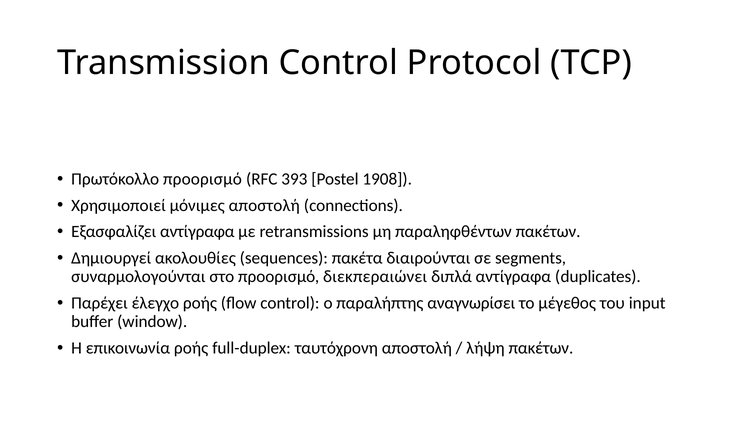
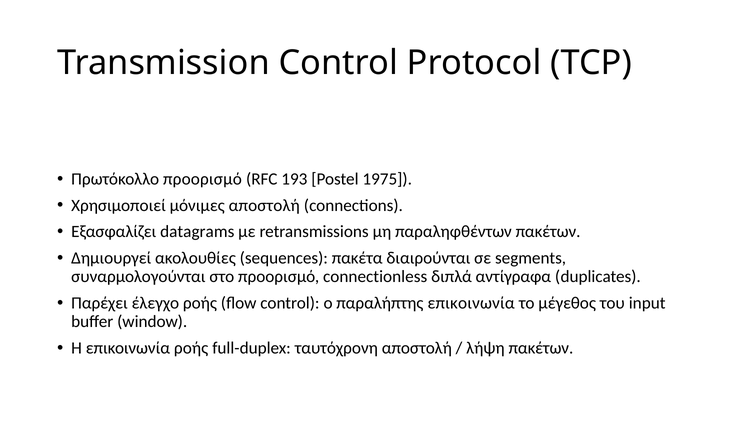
393: 393 -> 193 (294, 179)
1908: 1908 -> 1975 (387, 179)
Εξασφαλίζει αντίγραφα: αντίγραφα -> datagrams (197, 232)
διεκπεραιώνει: διεκπεραιώνει -> connectionless (375, 277)
παραλήπτης αναγνωρίσει: αναγνωρίσει -> επικοινωνία (471, 303)
